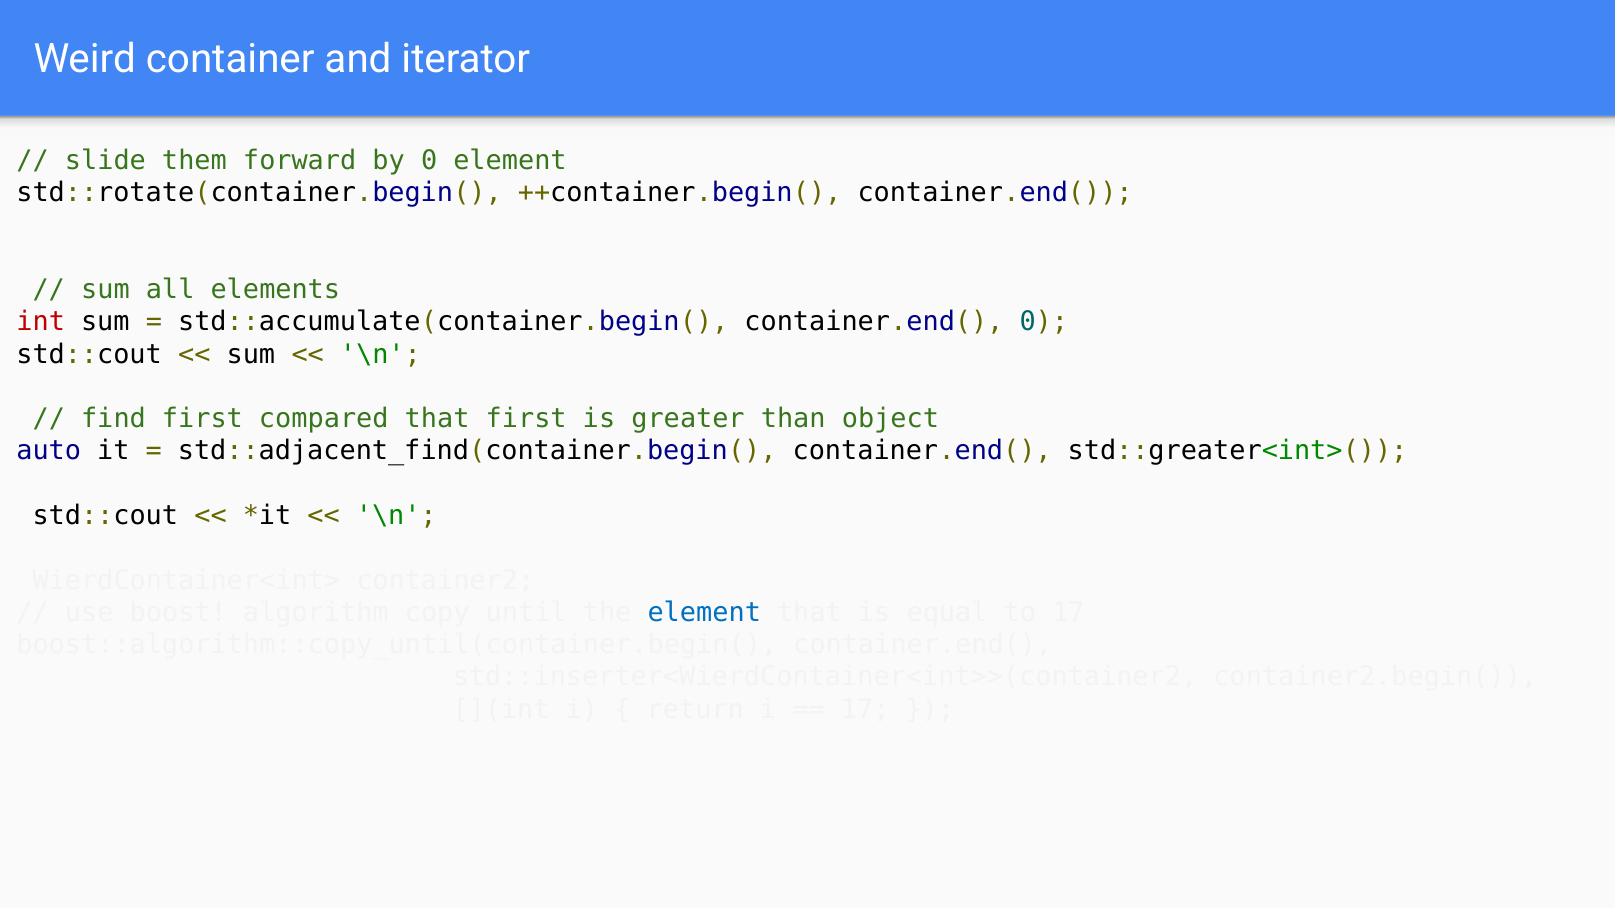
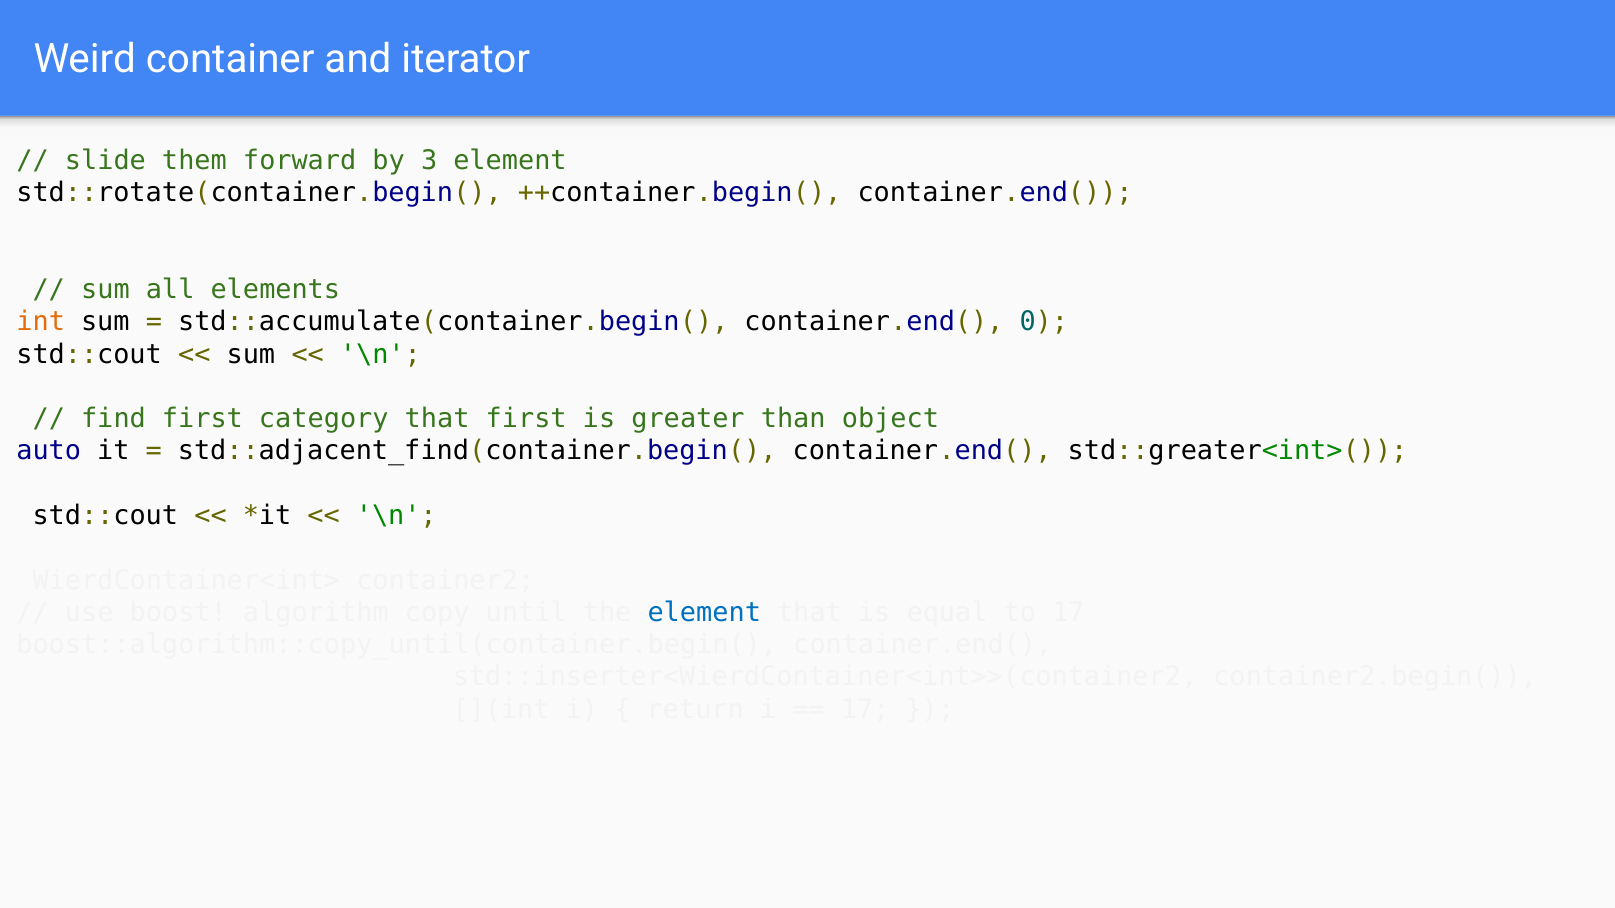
by 0: 0 -> 3 (429, 161)
int colour: red -> orange (41, 322)
compared: compared -> category (324, 419)
